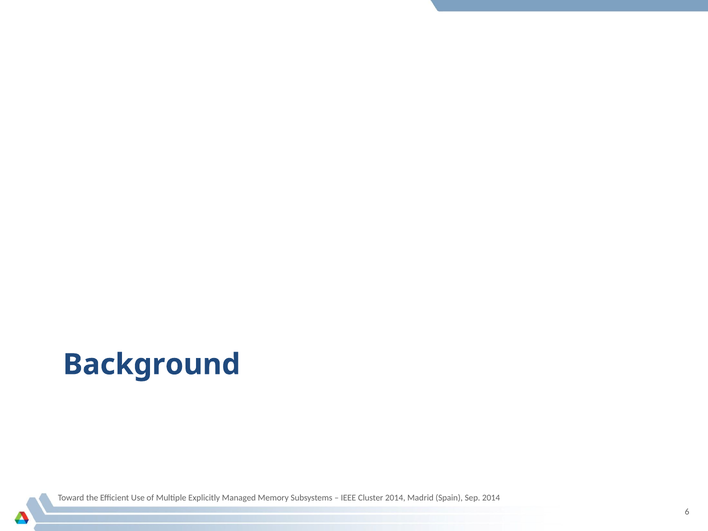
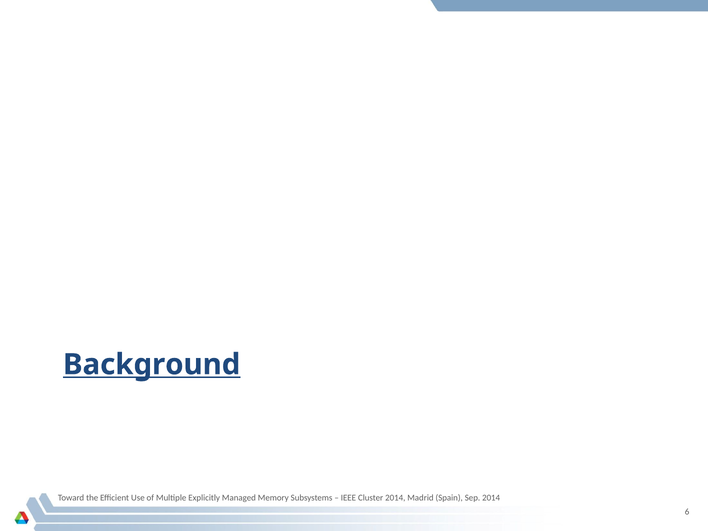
Background underline: none -> present (152, 365)
